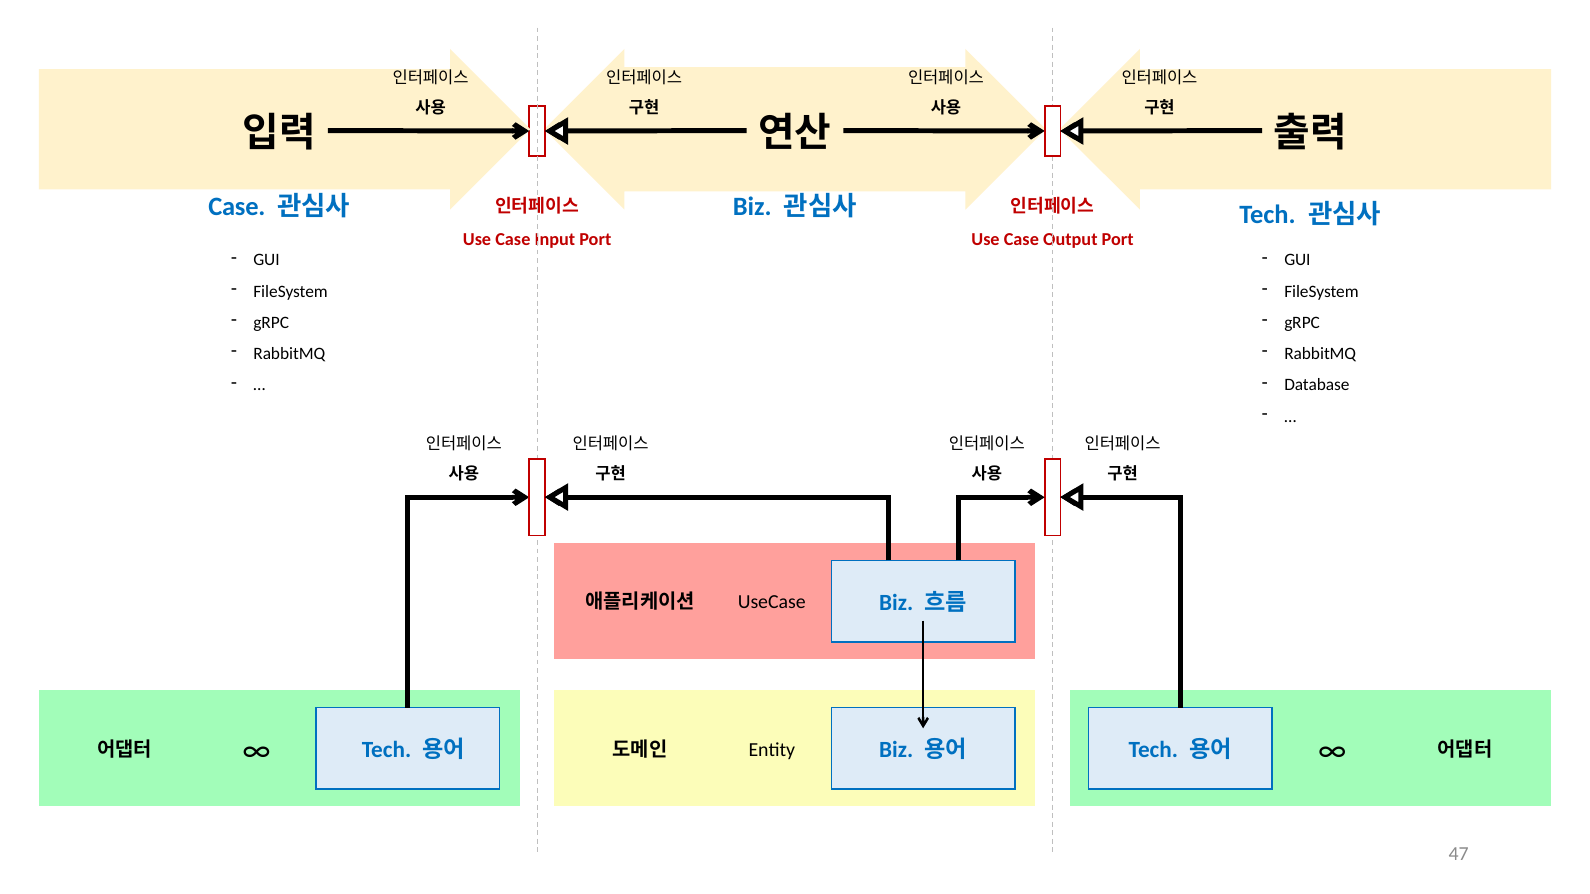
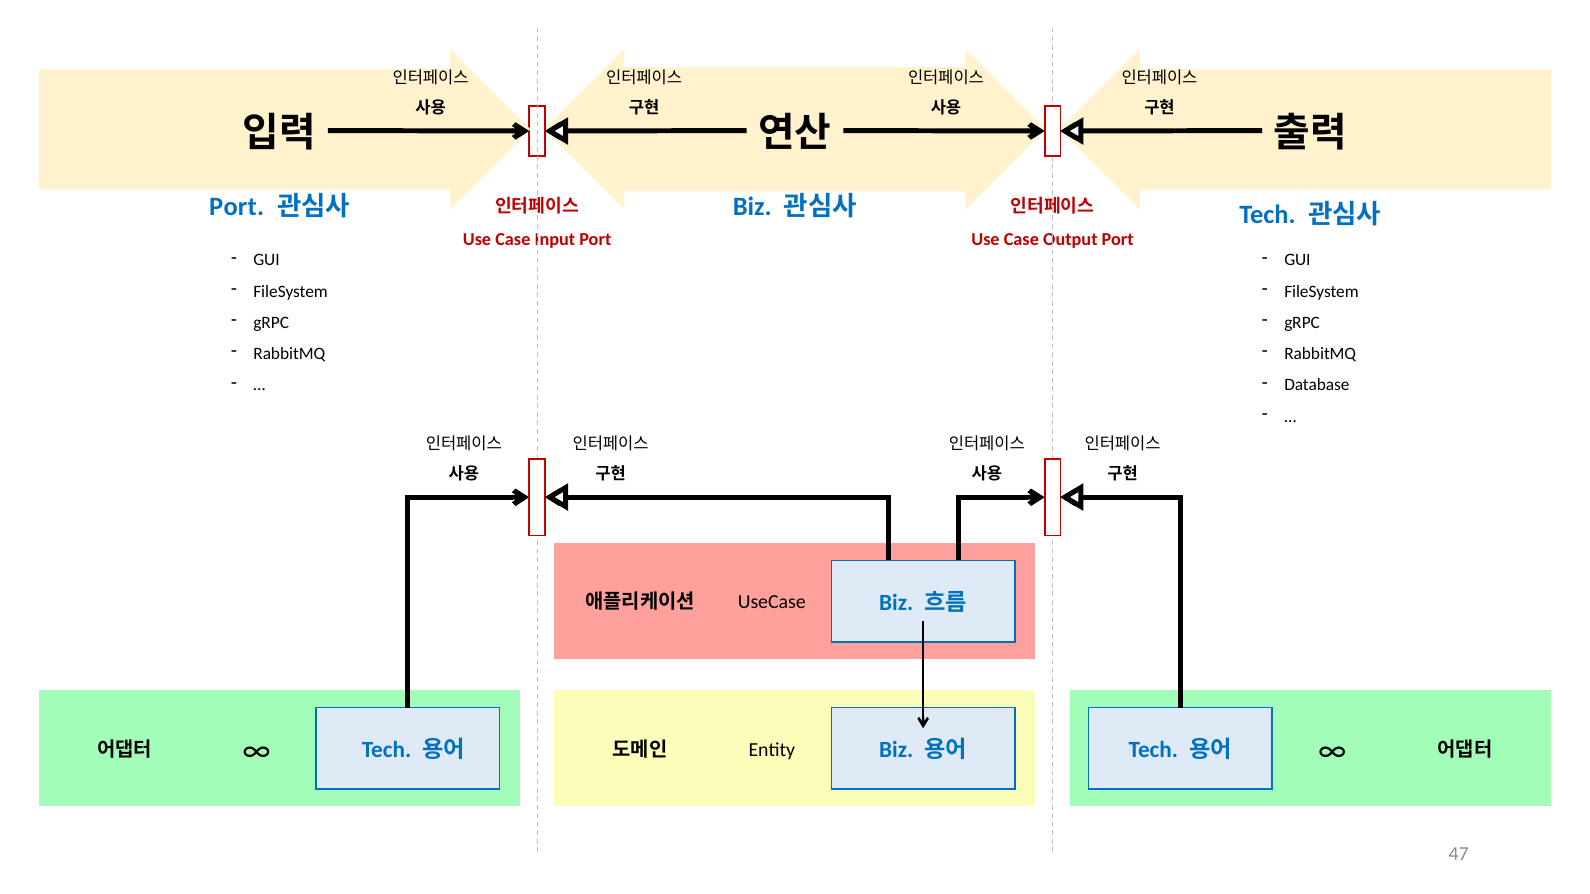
Case: Case -> Port (237, 206)
